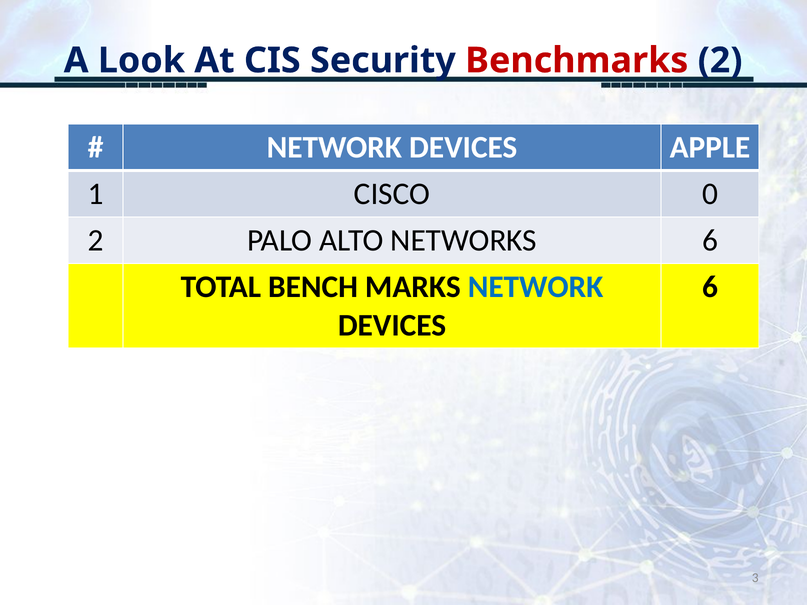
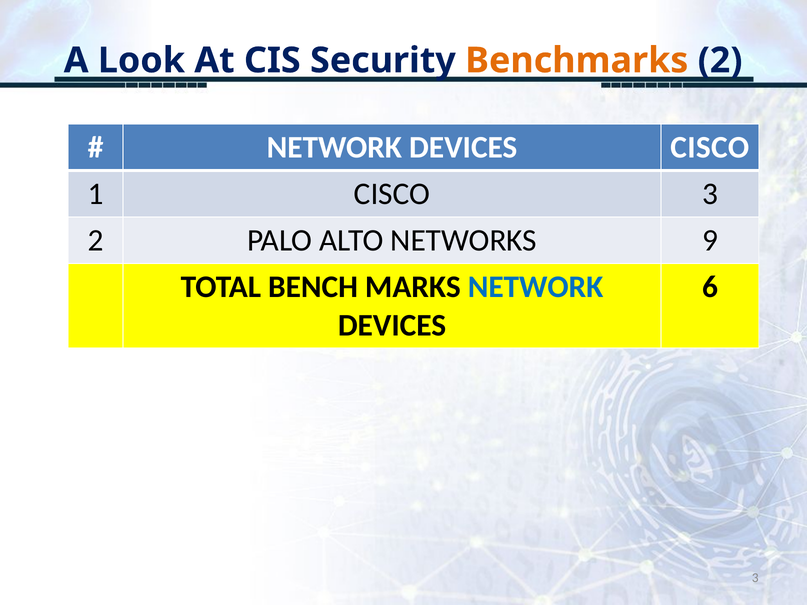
Benchmarks colour: red -> orange (577, 61)
DEVICES APPLE: APPLE -> CISCO (710, 148)
CISCO 0: 0 -> 3 (710, 194)
NETWORKS 6: 6 -> 9 (710, 241)
